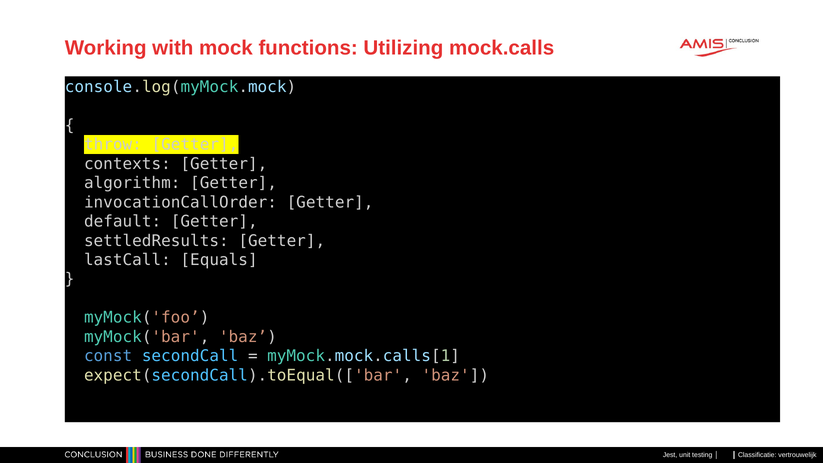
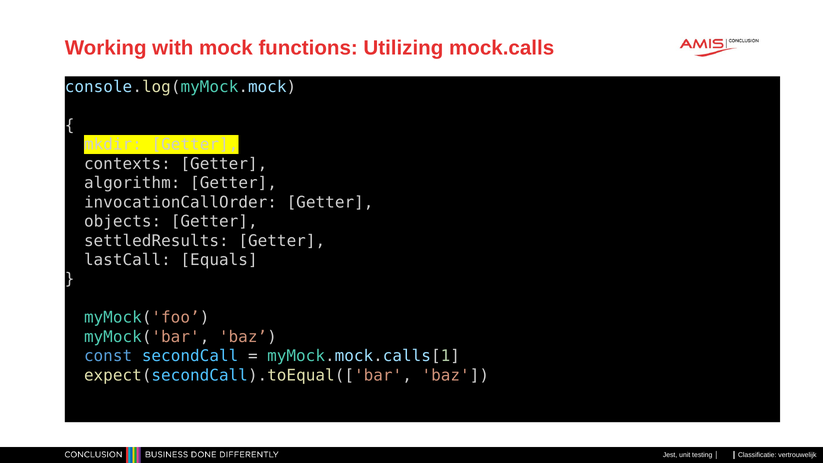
throw: throw -> mkdir (113, 145)
default: default -> objects (123, 222)
